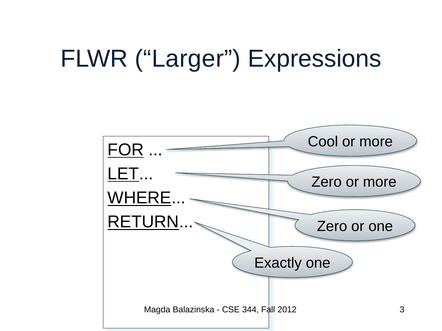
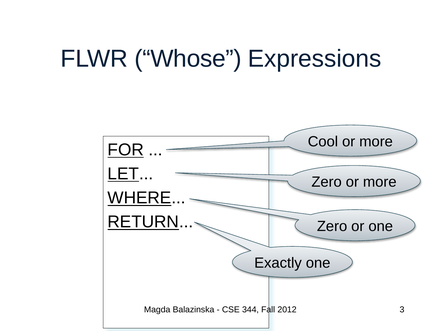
Larger: Larger -> Whose (188, 59)
